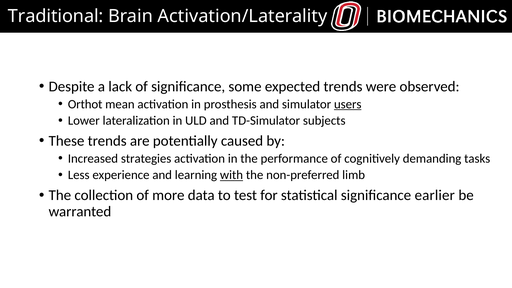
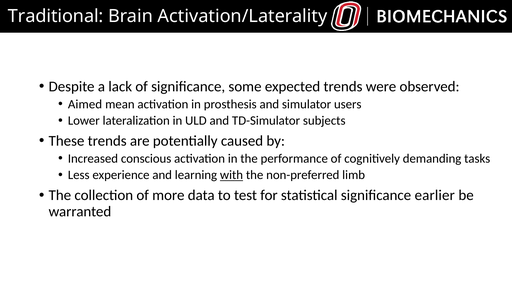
Orthot: Orthot -> Aimed (85, 104)
users underline: present -> none (348, 104)
strategies: strategies -> conscious (146, 159)
